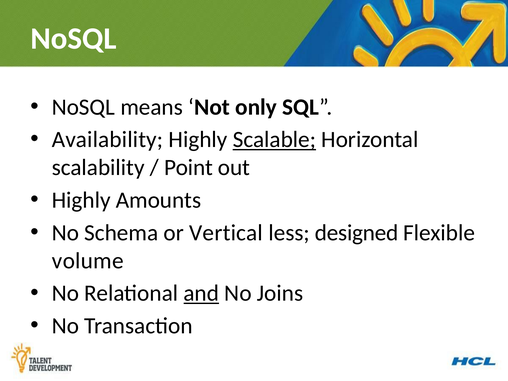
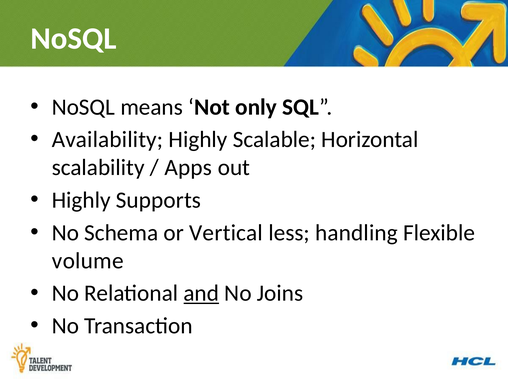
Scalable underline: present -> none (274, 140)
Point: Point -> Apps (188, 168)
Amounts: Amounts -> Supports (158, 200)
designed: designed -> handling (356, 233)
